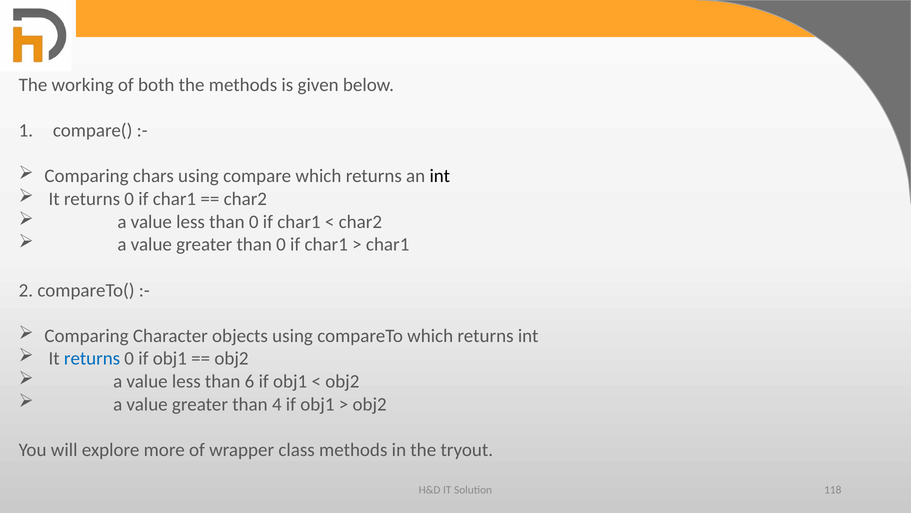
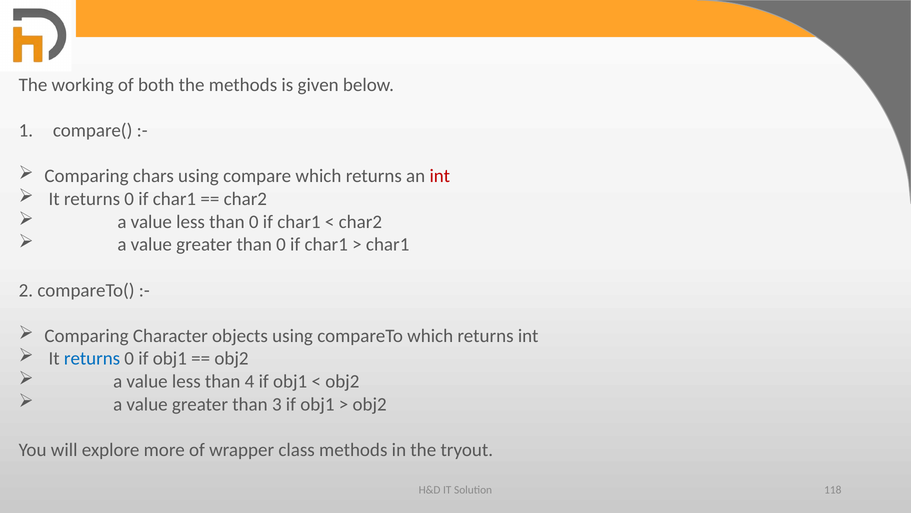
int colour: black -> red (440, 176)
6: 6 -> 4 (249, 381)
4: 4 -> 3 (277, 404)
